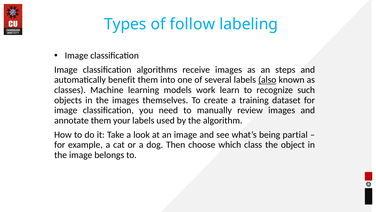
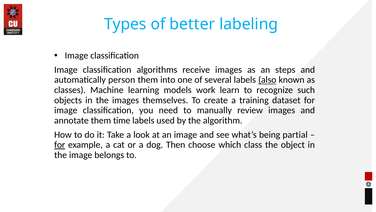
follow: follow -> better (192, 24)
benefit: benefit -> person (122, 80)
your: your -> time (122, 120)
for underline: none -> present (60, 144)
